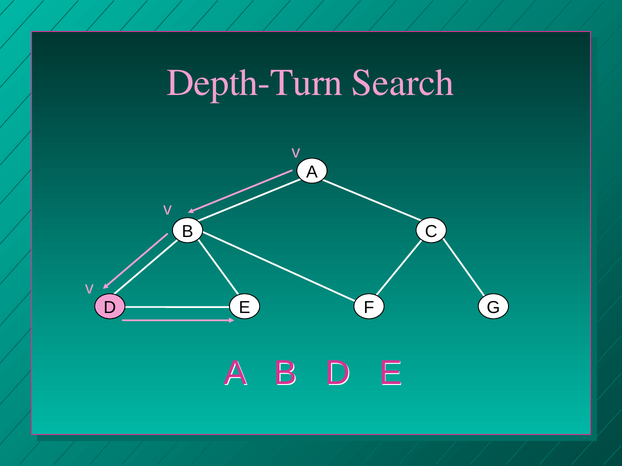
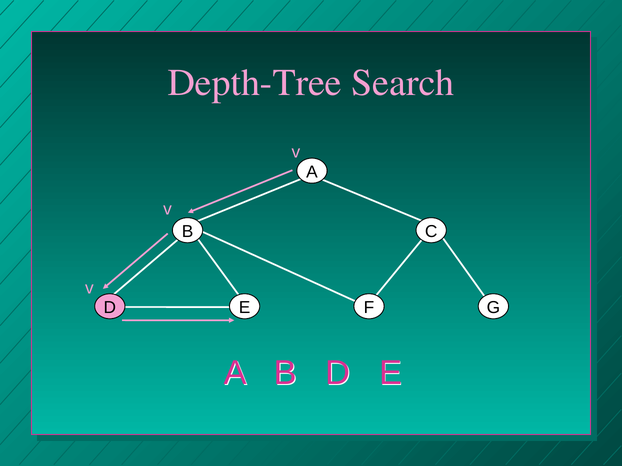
Depth-Turn: Depth-Turn -> Depth-Tree (255, 83)
